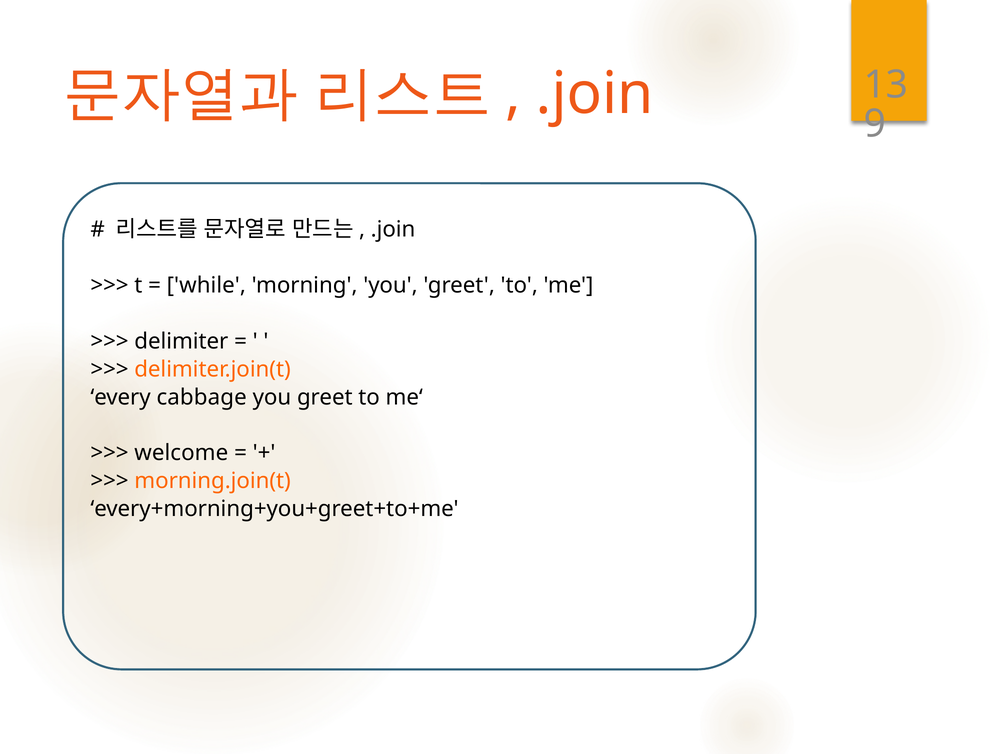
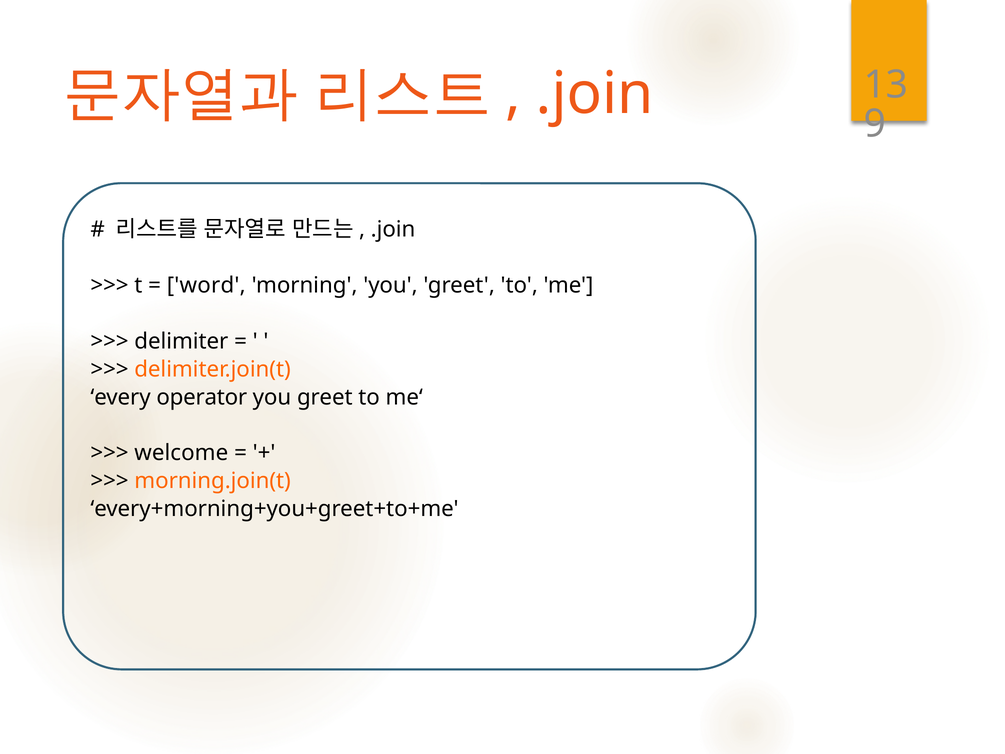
while: while -> word (206, 285)
cabbage: cabbage -> operator (202, 397)
